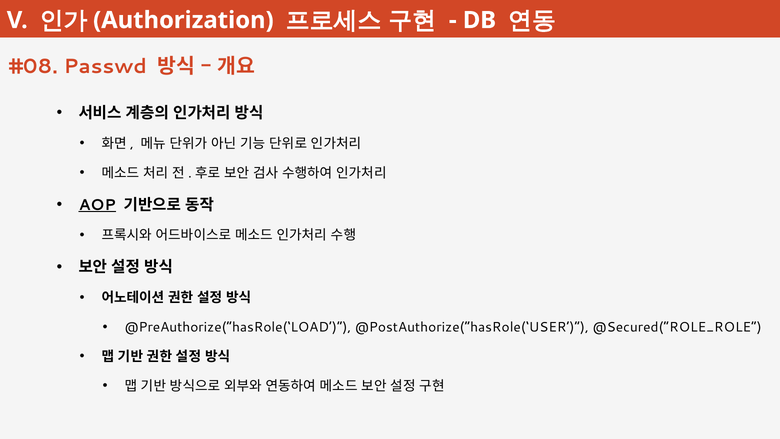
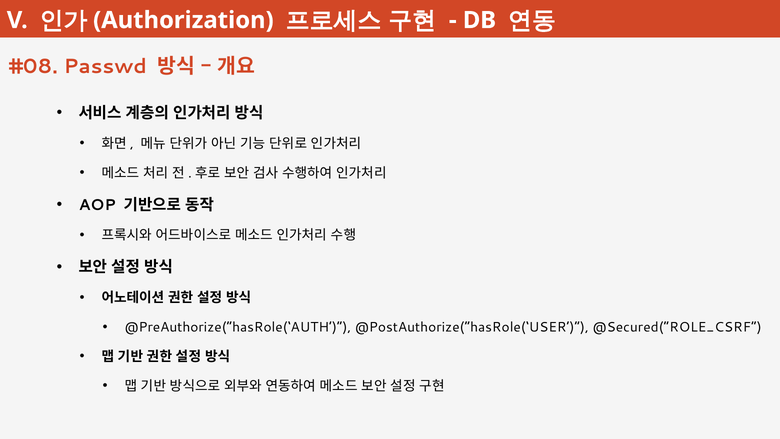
AOP underline: present -> none (97, 205)
@PreAuthorize(“hasRole(‘LOAD: @PreAuthorize(“hasRole(‘LOAD -> @PreAuthorize(“hasRole(‘AUTH (238, 327)
@Secured(“ROLE_ROLE: @Secured(“ROLE_ROLE -> @Secured(“ROLE_CSRF (677, 327)
